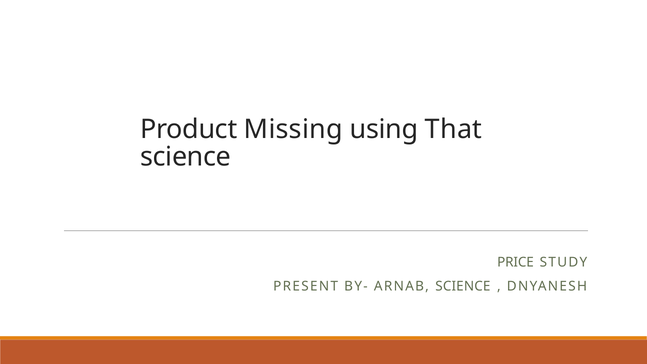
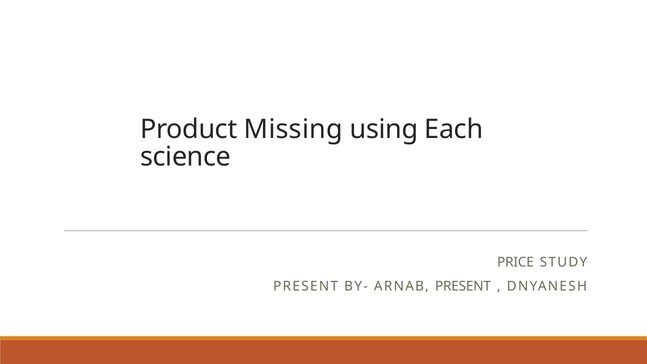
That: That -> Each (454, 129)
ARNAB SCIENCE: SCIENCE -> PRESENT (463, 286)
